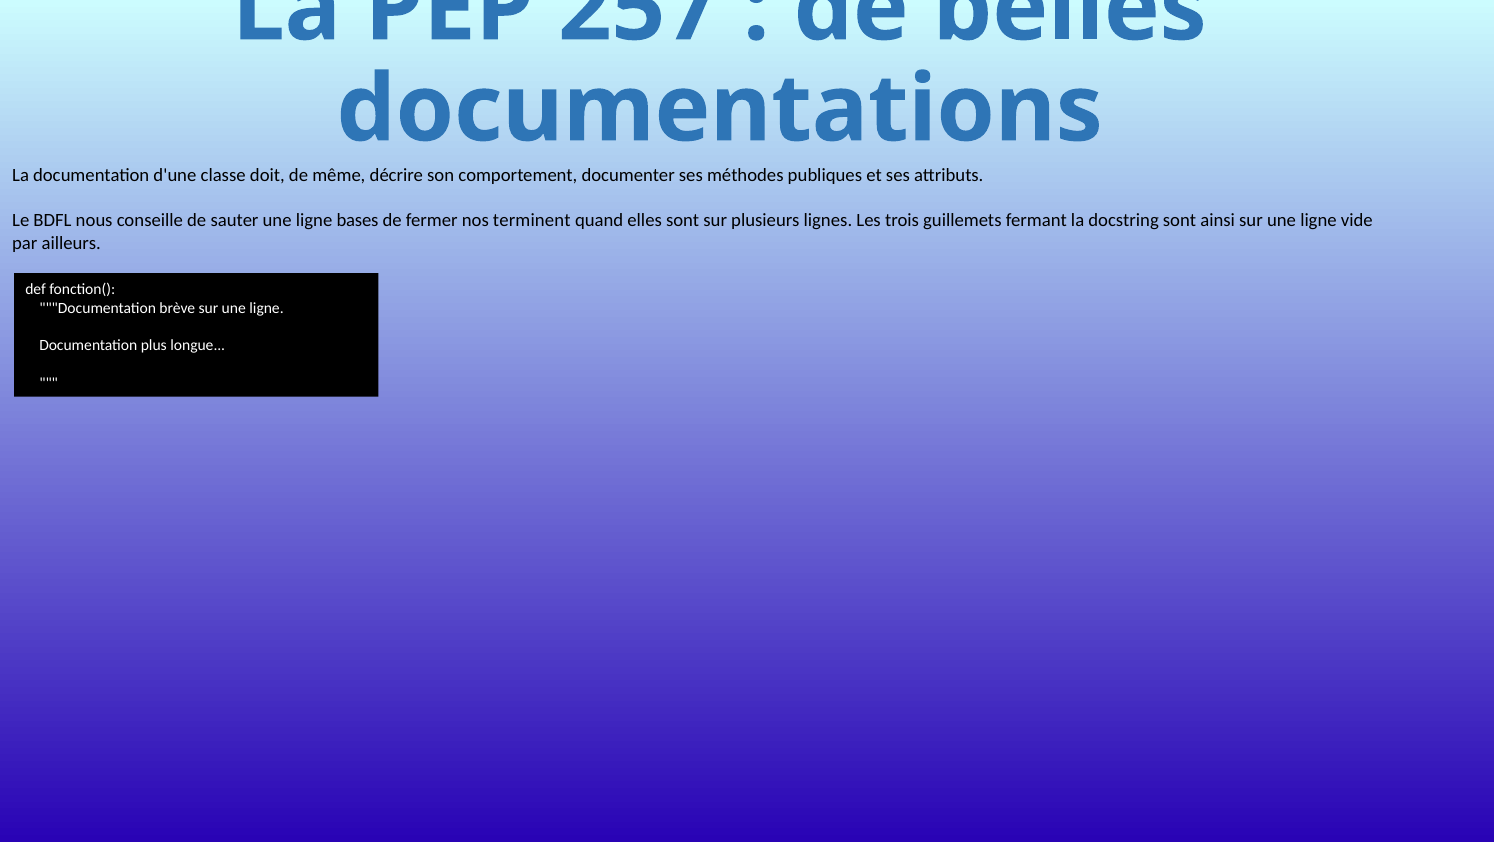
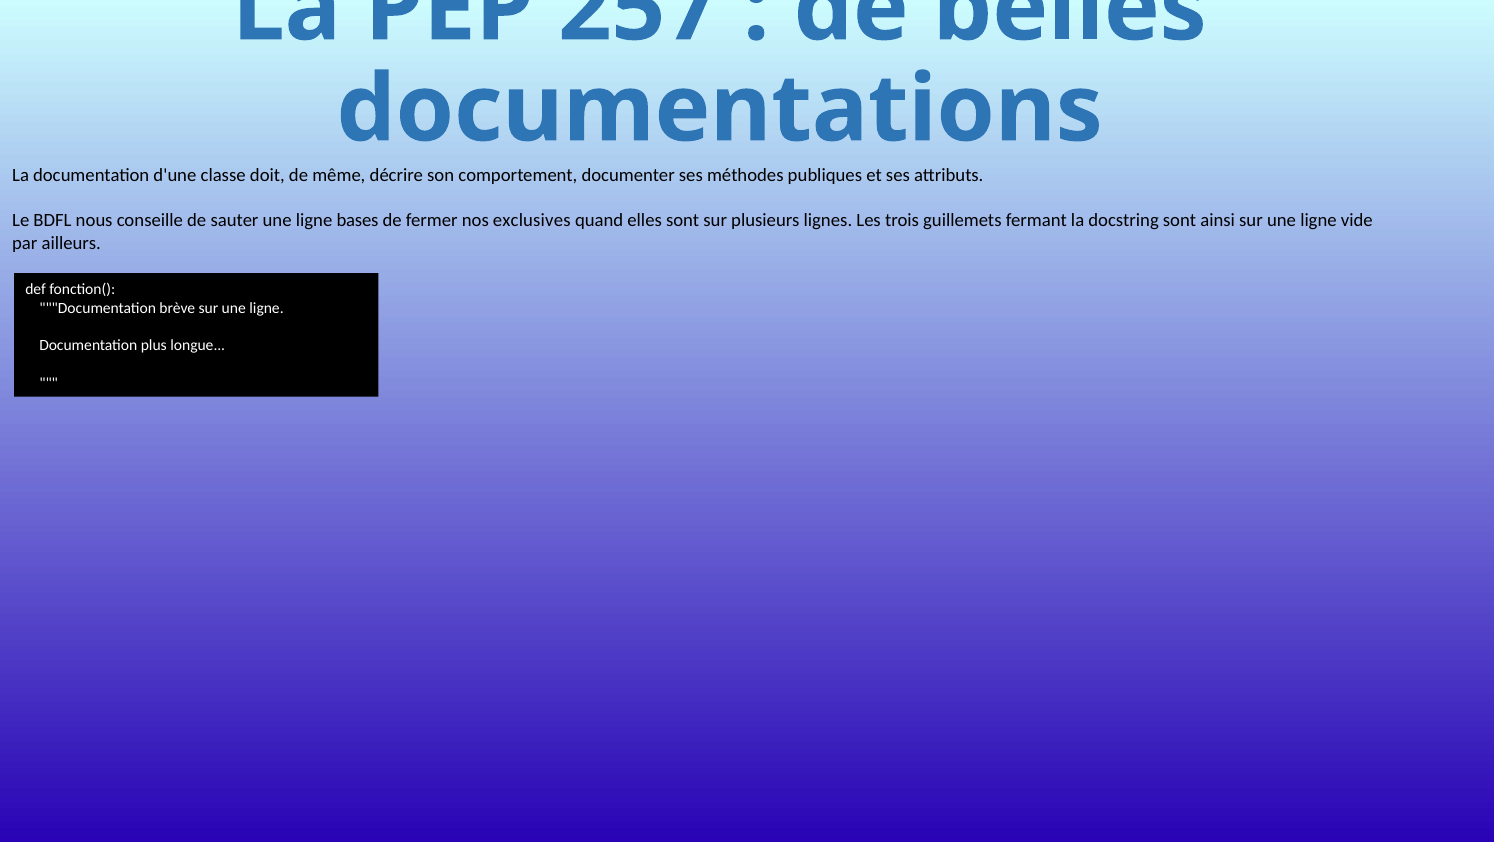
terminent: terminent -> exclusives (532, 221)
